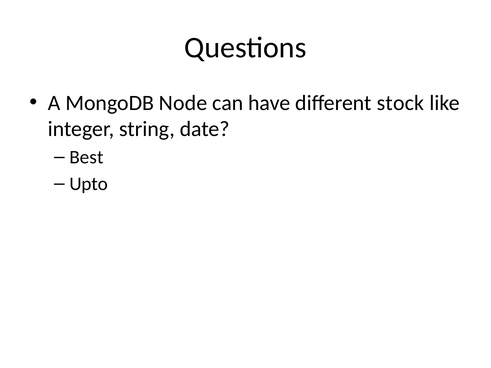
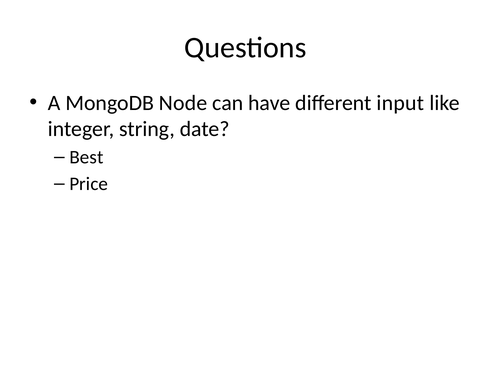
stock: stock -> input (400, 103)
Upto: Upto -> Price (89, 184)
